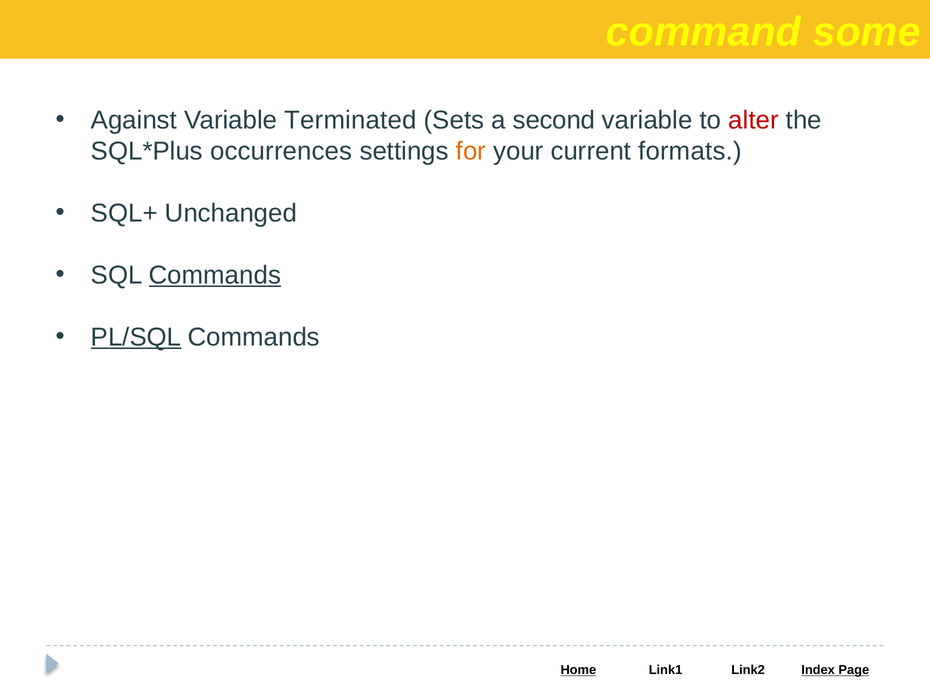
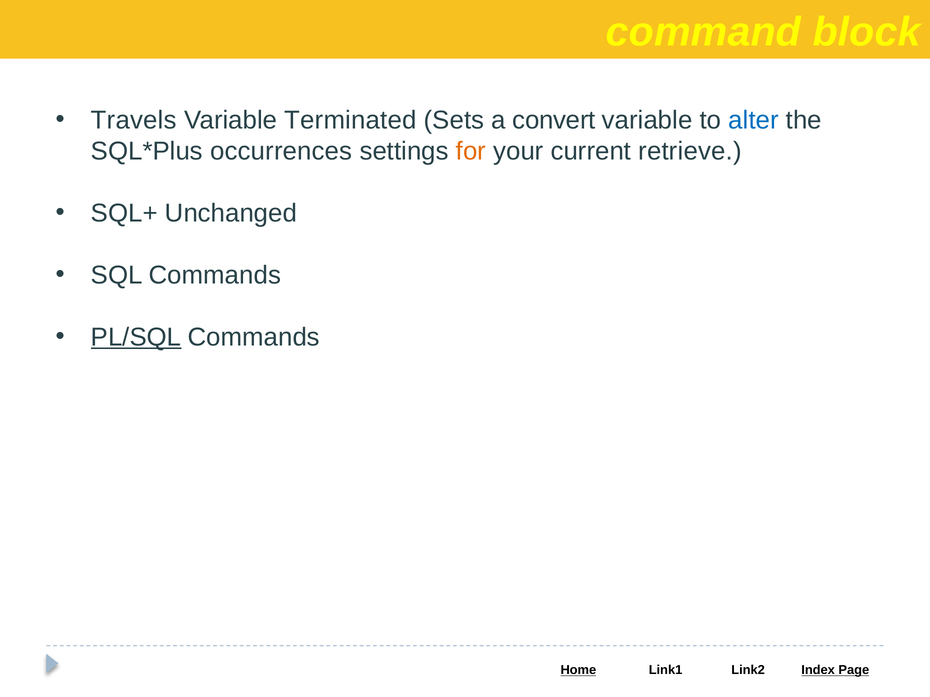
some: some -> block (867, 32)
Against: Against -> Travels (134, 120)
second: second -> convert (554, 120)
alter colour: red -> blue (754, 120)
formats: formats -> retrieve (690, 151)
Commands underline: present -> none (215, 275)
